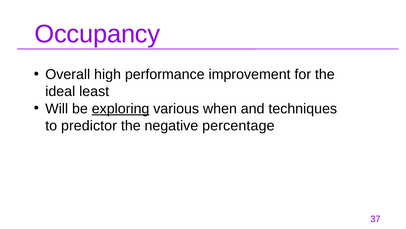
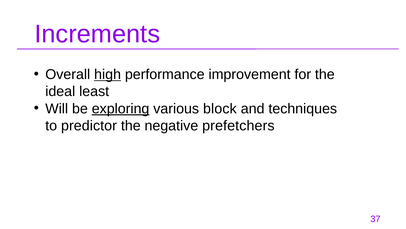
Occupancy: Occupancy -> Increments (97, 34)
high underline: none -> present (108, 74)
when: when -> block (220, 108)
percentage: percentage -> prefetchers (238, 125)
